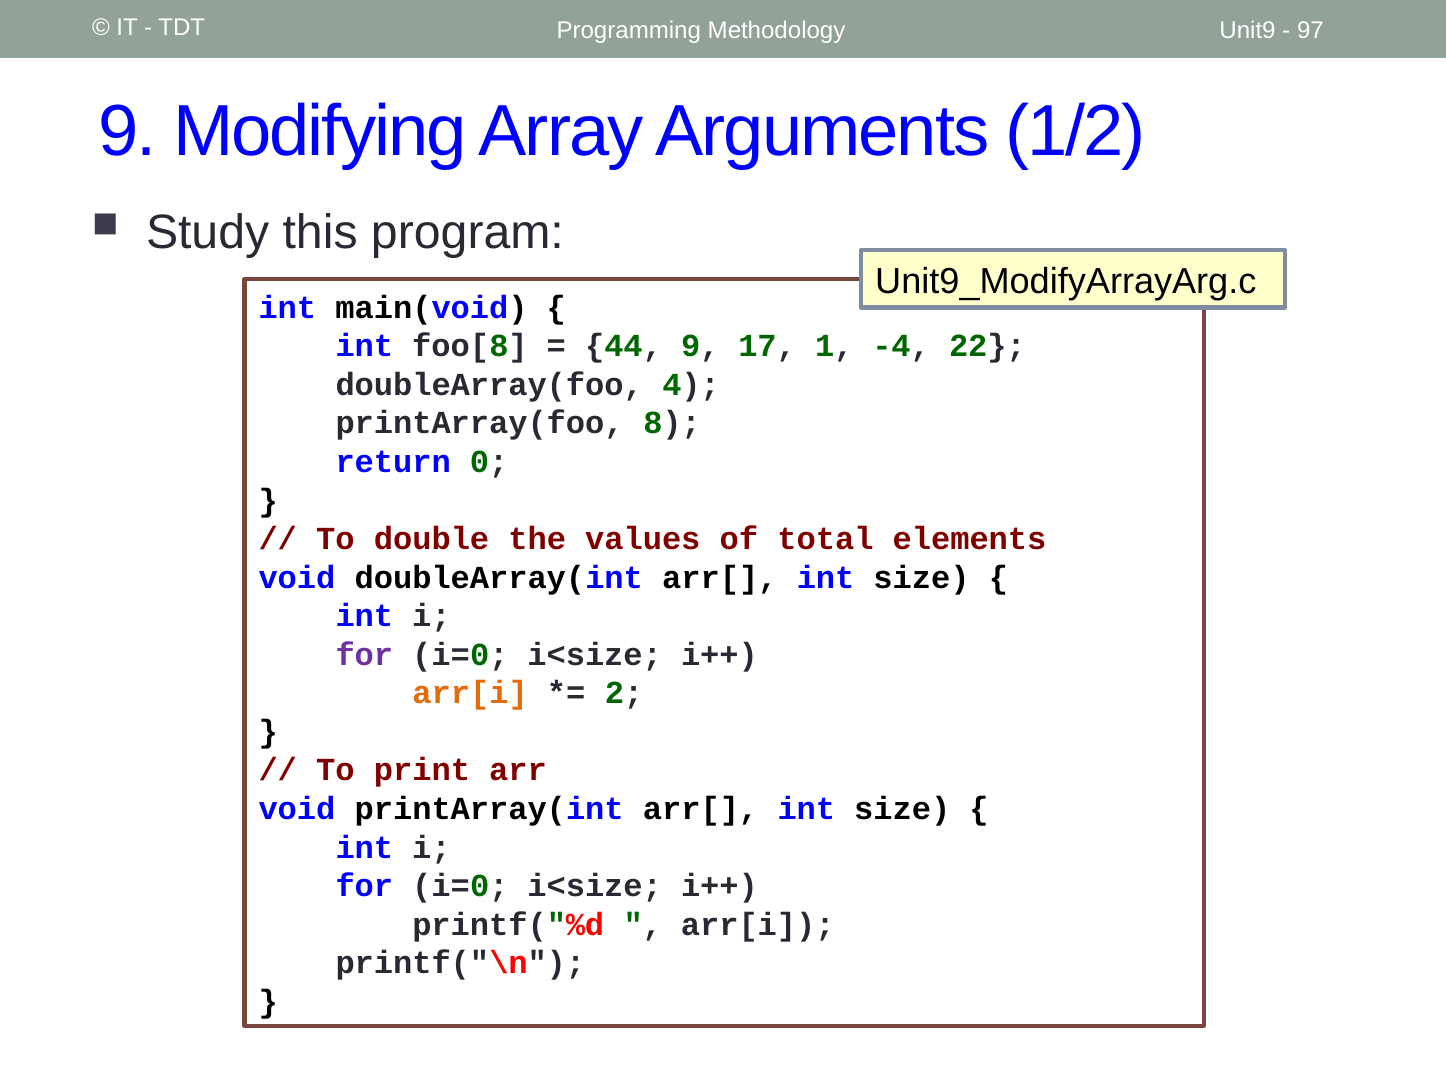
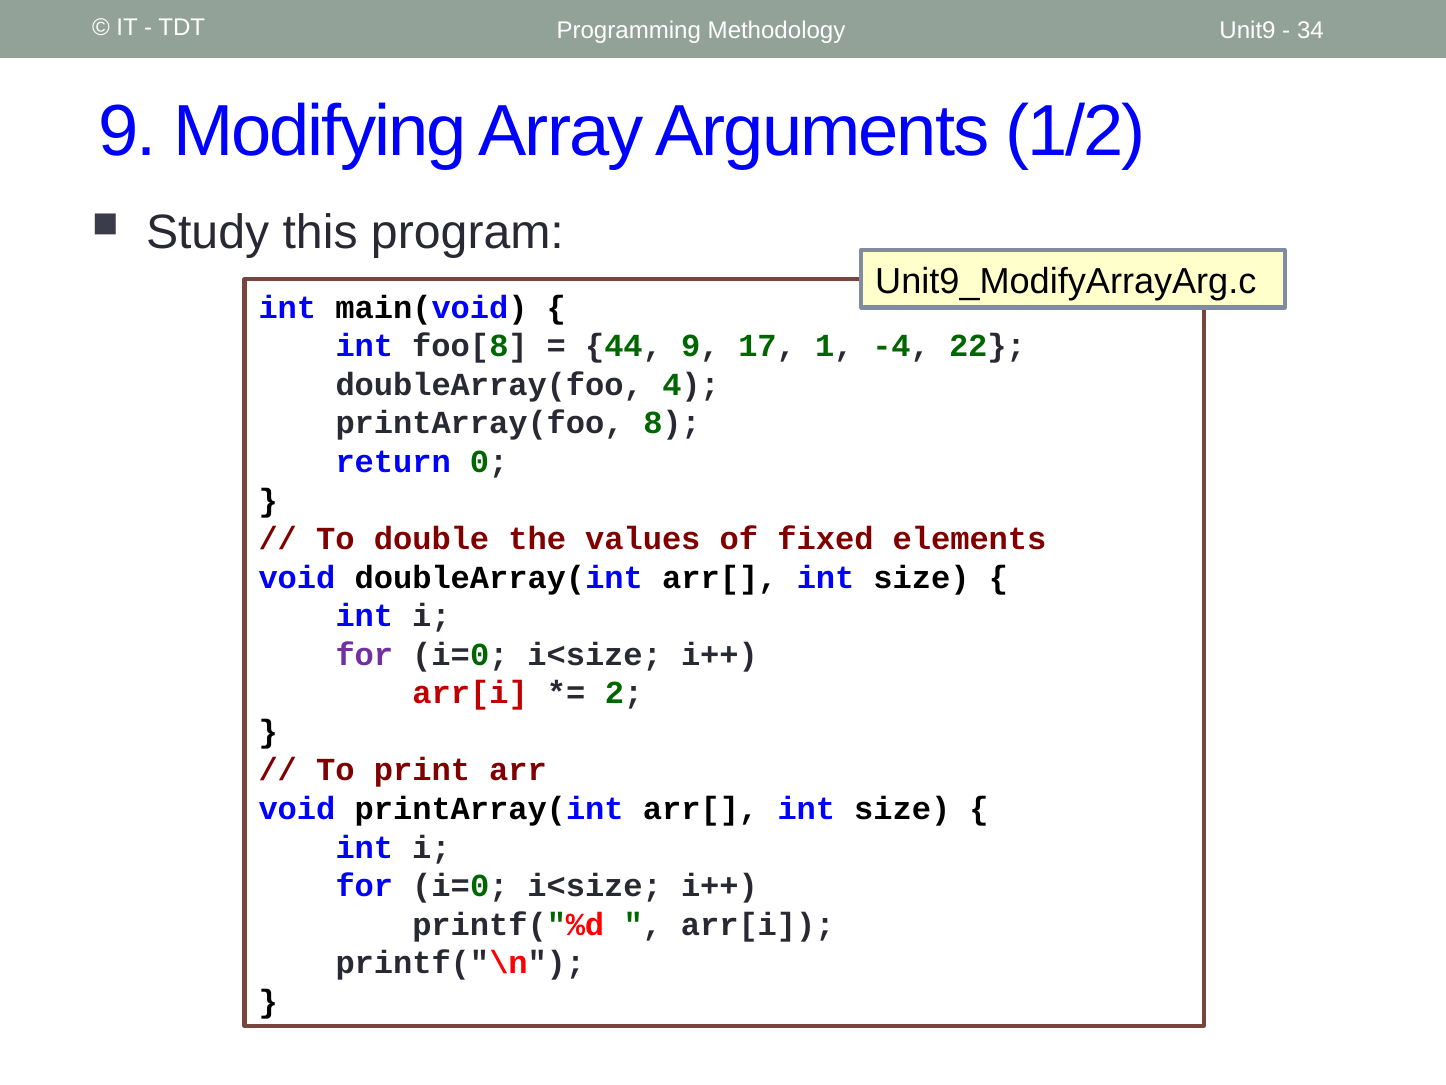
97: 97 -> 34 (1310, 31)
total: total -> fixed (825, 539)
arr[i colour: orange -> red (470, 693)
